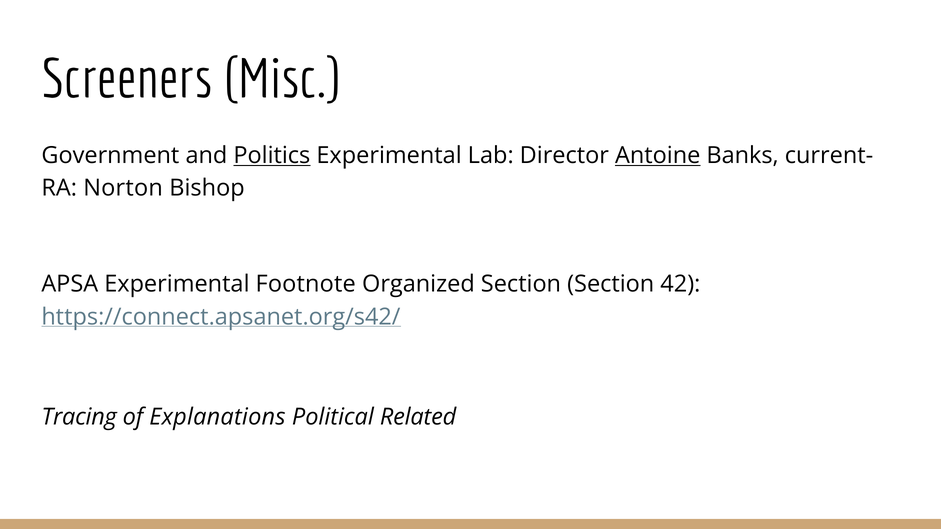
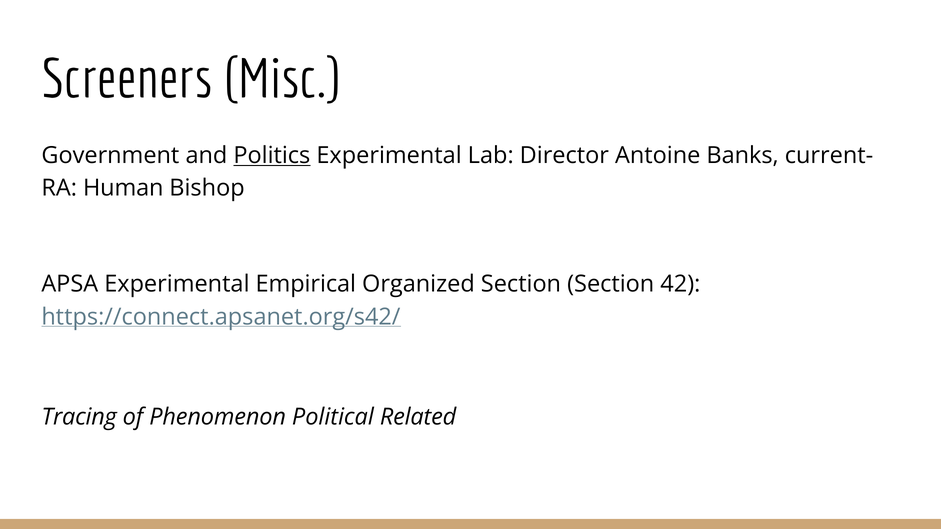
Antoine underline: present -> none (658, 155)
Norton: Norton -> Human (123, 188)
Footnote: Footnote -> Empirical (306, 284)
Explanations: Explanations -> Phenomenon (218, 417)
